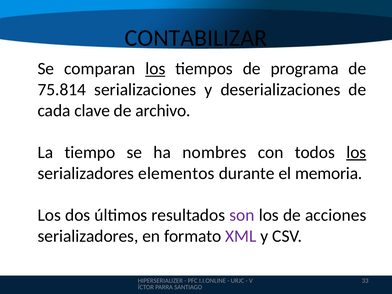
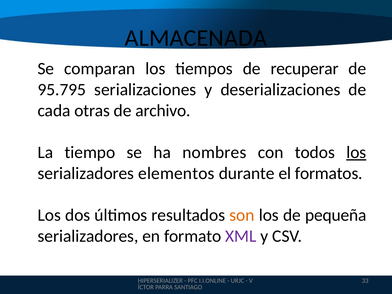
CONTABILIZAR: CONTABILIZAR -> ALMACENADA (196, 38)
los underline: present -> none (155, 69)
programa: programa -> recuperar (305, 69)
75.814: 75.814 -> 95.795 (62, 90)
clave: clave -> otras (92, 111)
memoria: memoria -> formatos (329, 173)
son colour: purple -> orange (242, 215)
acciones: acciones -> pequeña (336, 215)
